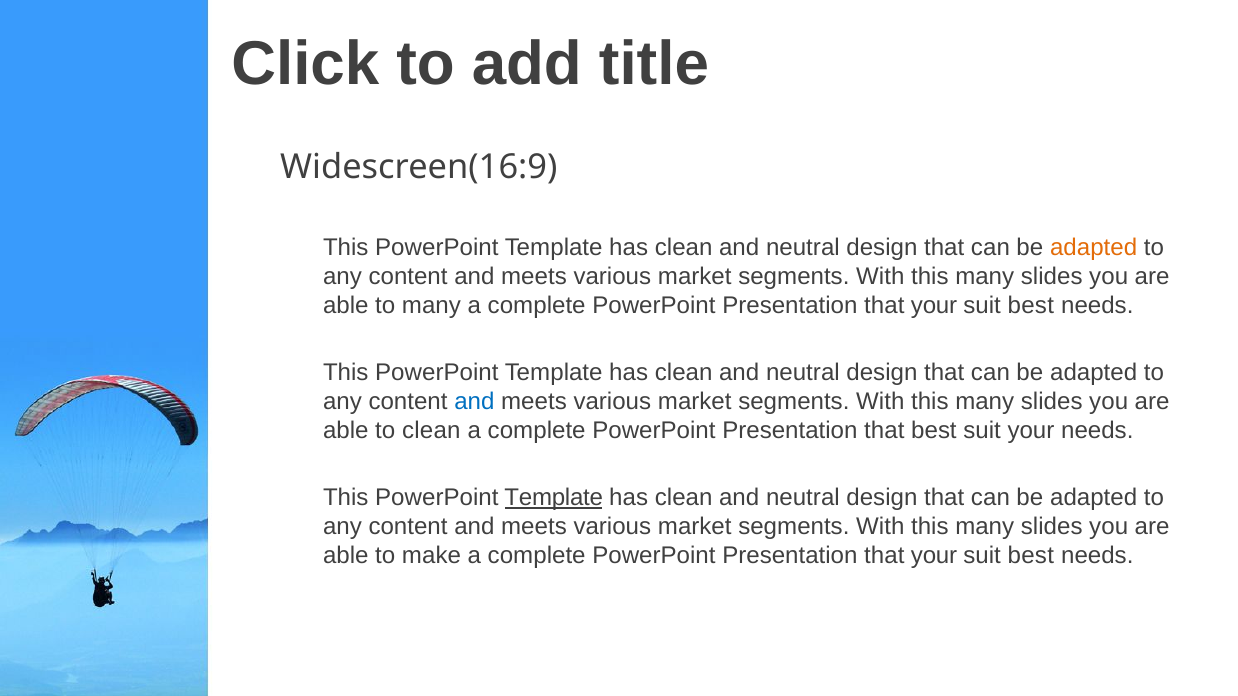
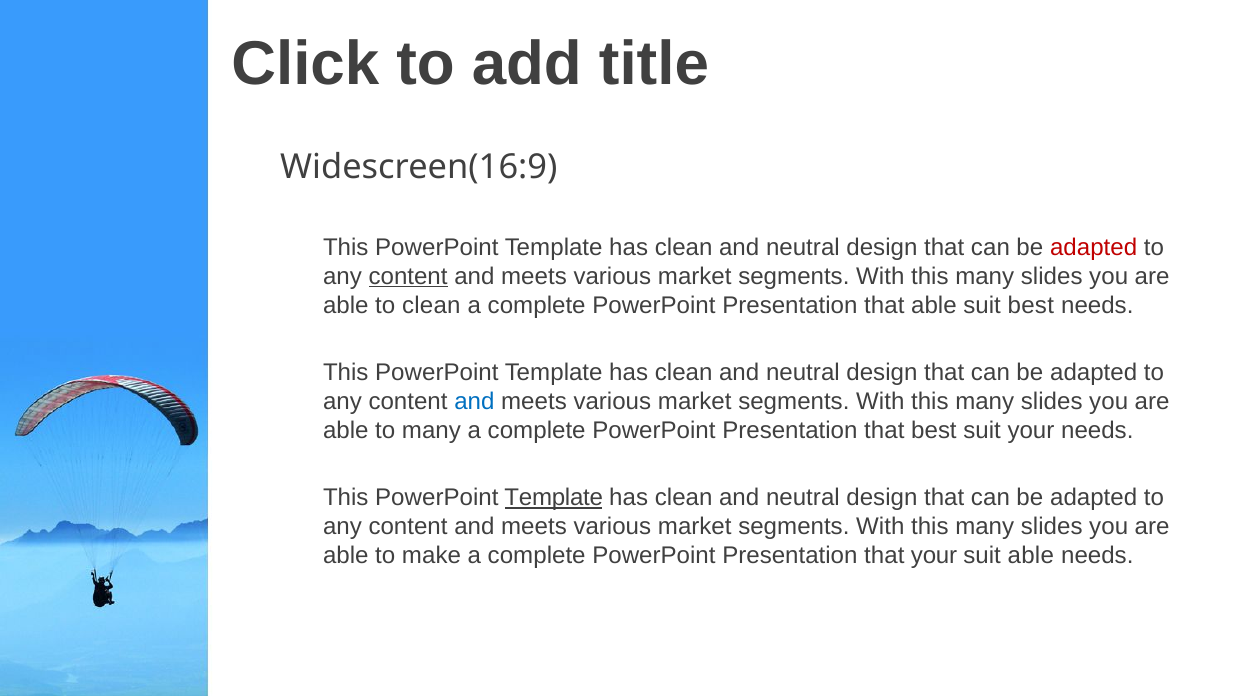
adapted colour: orange -> red (1094, 248)
content underline: none -> present (408, 276)
to many: many -> clean (431, 305)
your: your -> able (934, 305)
to clean: clean -> many (431, 431)
best: best -> able (1031, 556)
